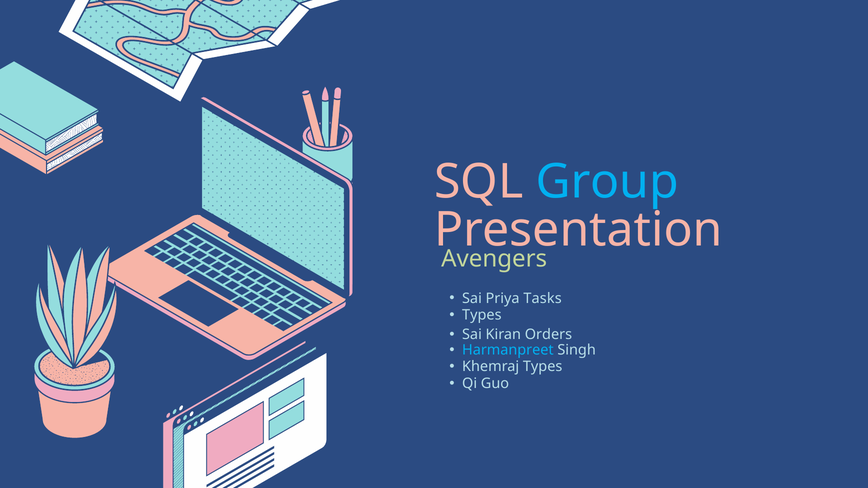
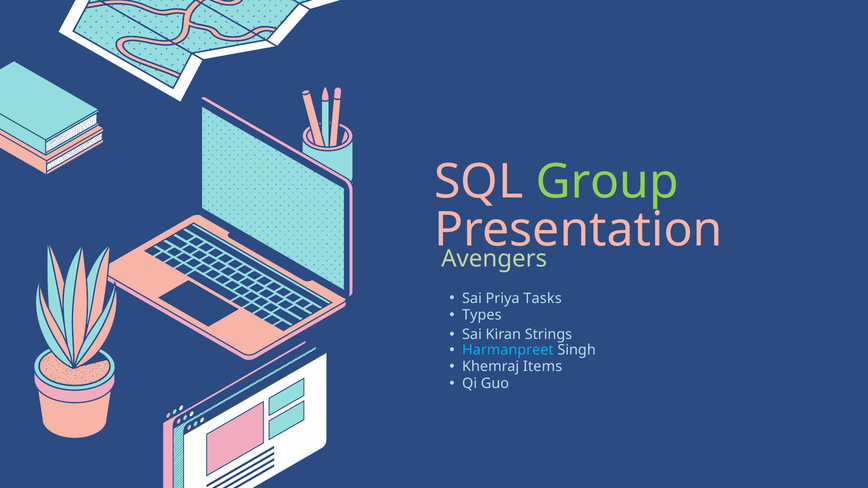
Group colour: light blue -> light green (607, 182)
Orders: Orders -> Strings (548, 335)
Khemraj Types: Types -> Items (543, 367)
